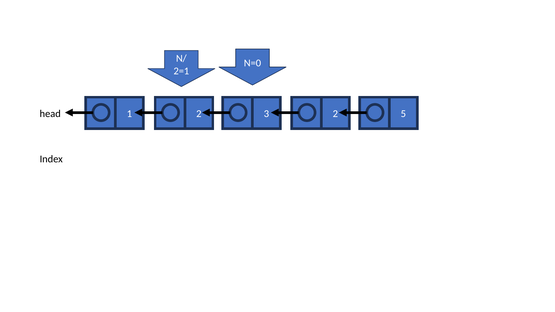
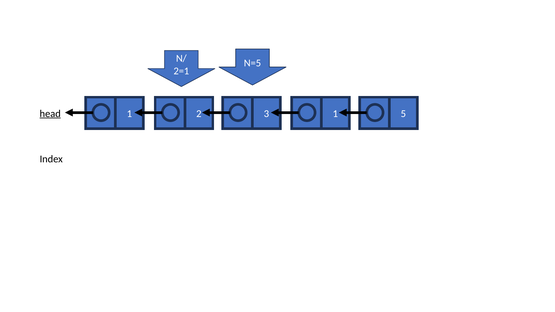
N=0: N=0 -> N=5 (252, 63)
head underline: none -> present (50, 114)
3 2: 2 -> 1 (335, 114)
